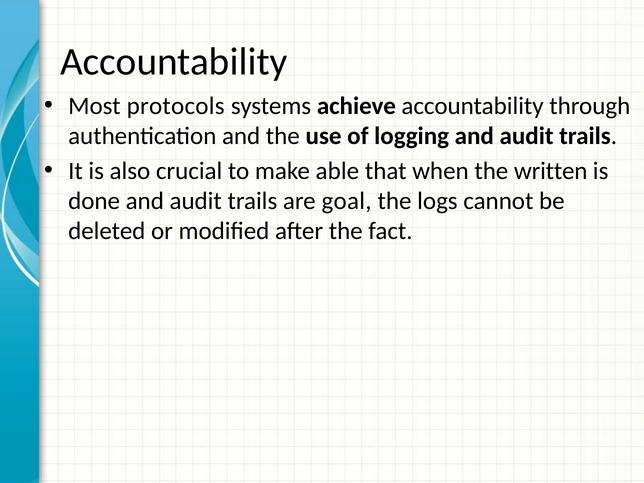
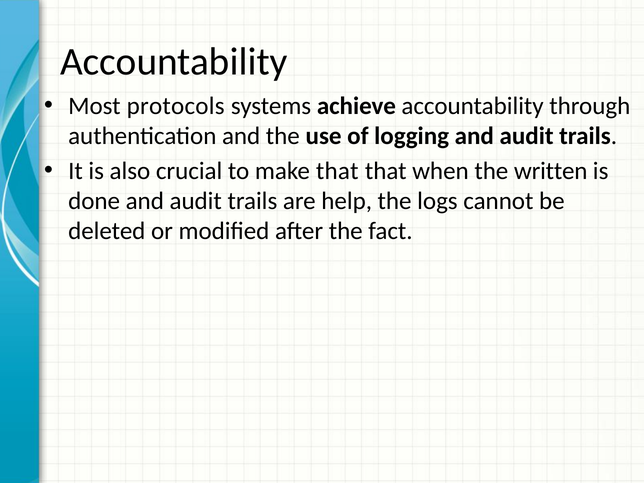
make able: able -> that (337, 171)
goal: goal -> help (347, 201)
